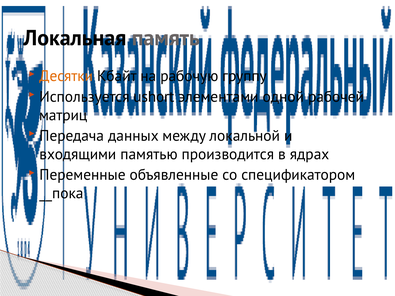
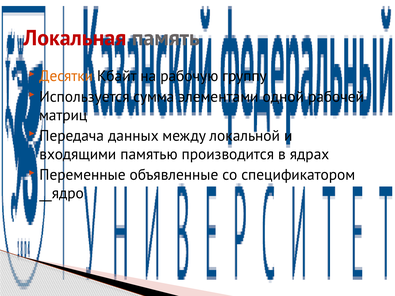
Локальная colour: black -> red (75, 38)
ushort: ushort -> сумма (154, 97)
__пока: __пока -> __ядро (62, 193)
